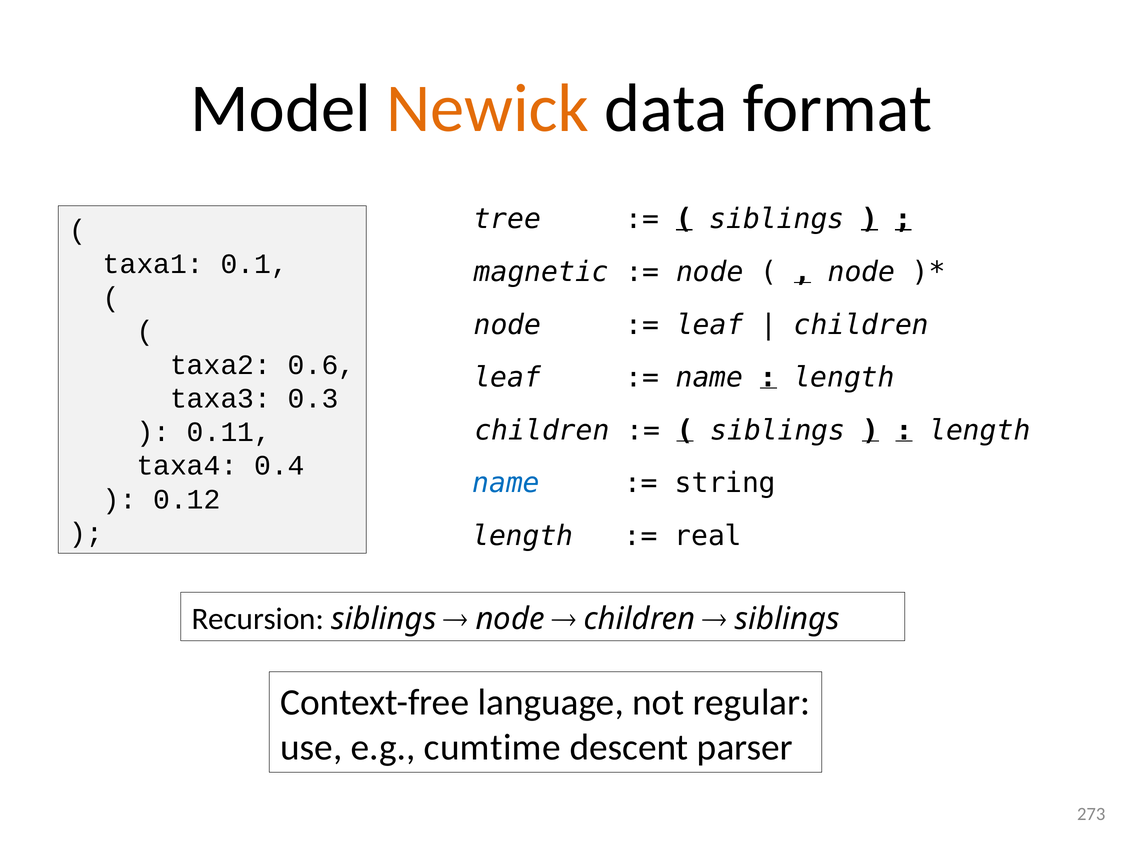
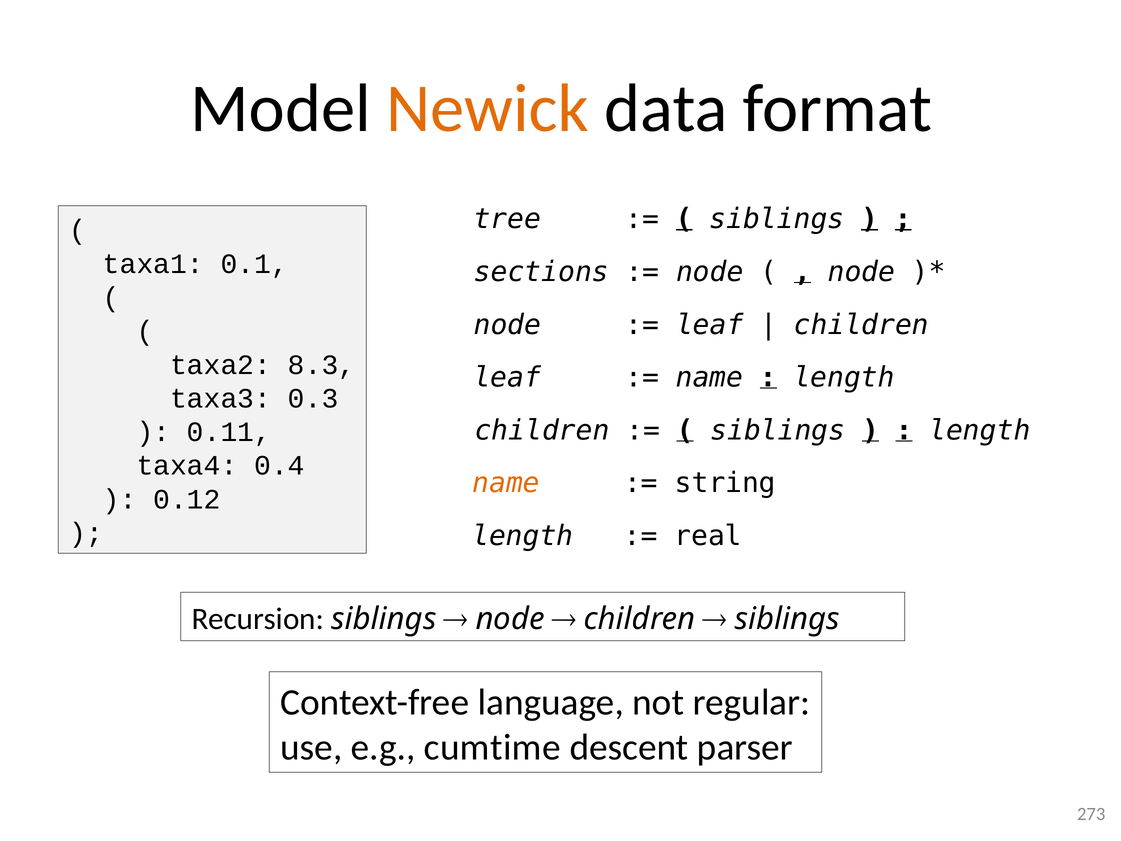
magnetic: magnetic -> sections (541, 272)
0.6: 0.6 -> 8.3 (322, 365)
name colour: blue -> orange (506, 483)
